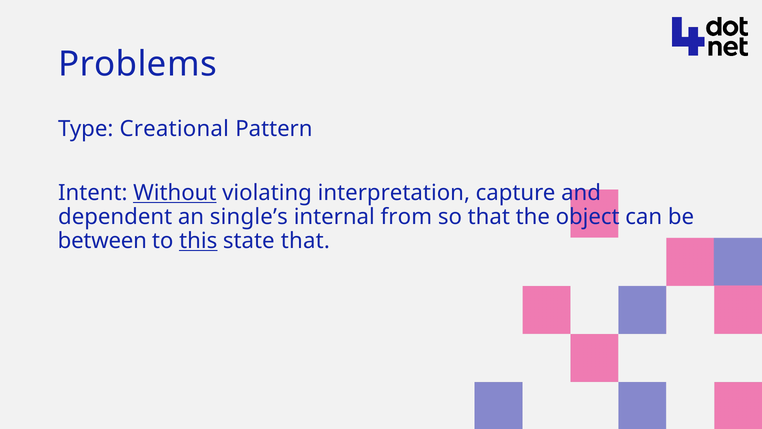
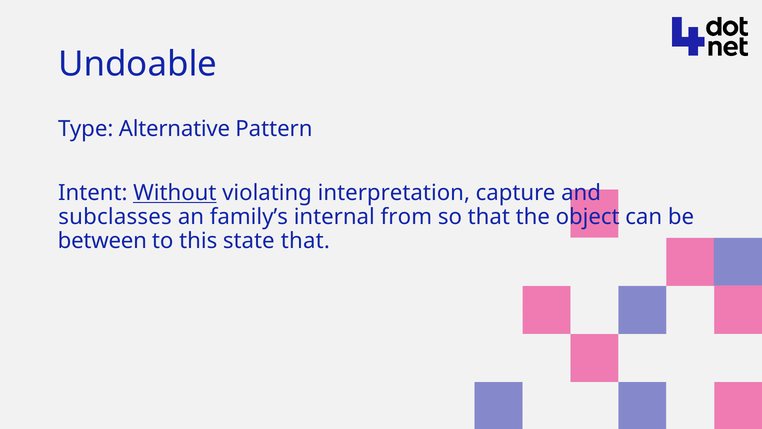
Problems: Problems -> Undoable (138, 64)
Creational: Creational -> Alternative (174, 129)
dependent: dependent -> subclasses (115, 217)
single’s: single’s -> family’s (249, 217)
this underline: present -> none (198, 241)
